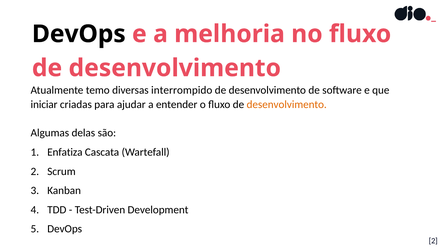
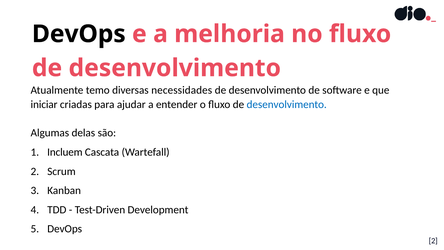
interrompido: interrompido -> necessidades (182, 90)
desenvolvimento colour: orange -> blue (287, 104)
Enfatiza: Enfatiza -> Incluem (65, 152)
